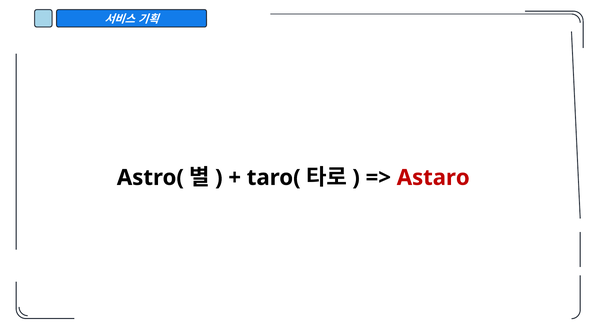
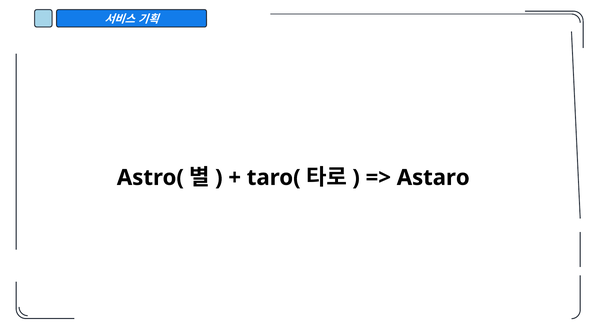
Astaro colour: red -> black (433, 177)
